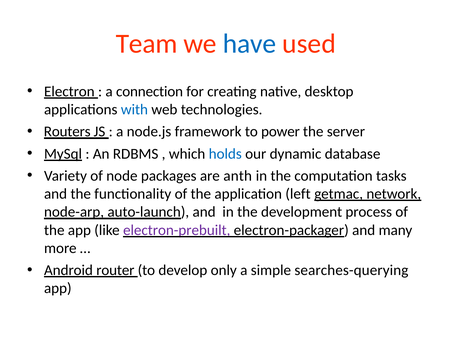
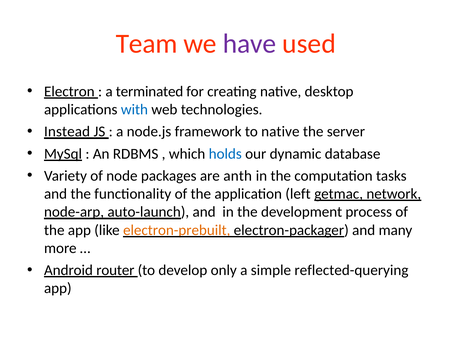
have colour: blue -> purple (250, 44)
connection: connection -> terminated (150, 91)
Routers: Routers -> Instead (67, 132)
to power: power -> native (280, 132)
electron-prebuilt colour: purple -> orange (177, 230)
searches-querying: searches-querying -> reflected-querying (351, 270)
